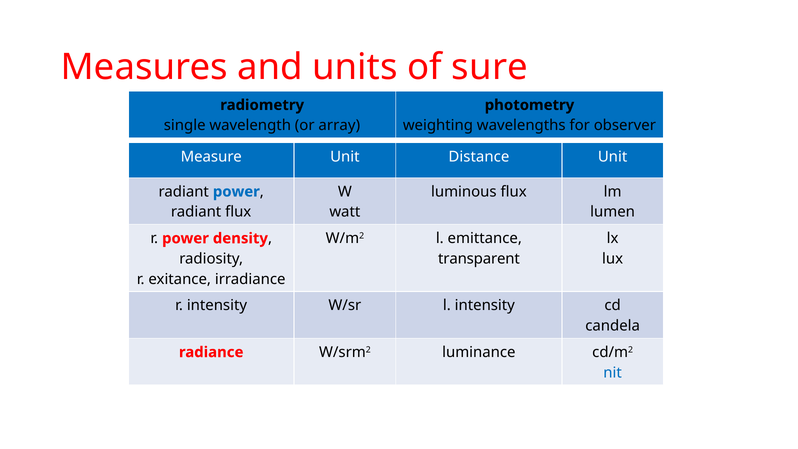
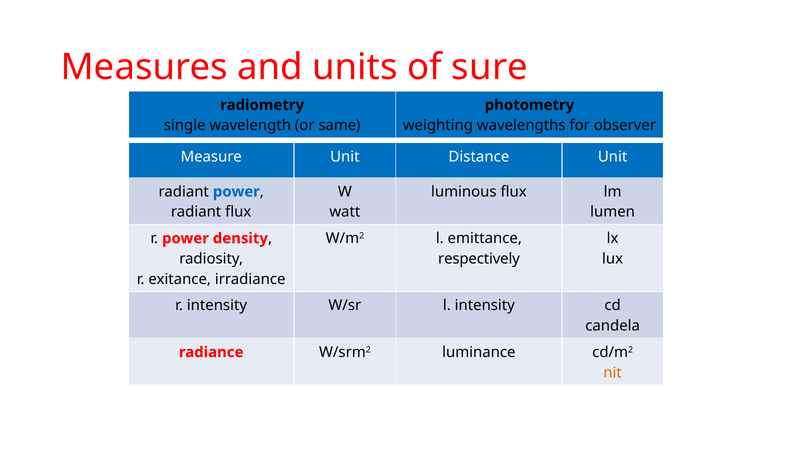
array: array -> same (339, 125)
transparent: transparent -> respectively (479, 259)
nit colour: blue -> orange (613, 372)
